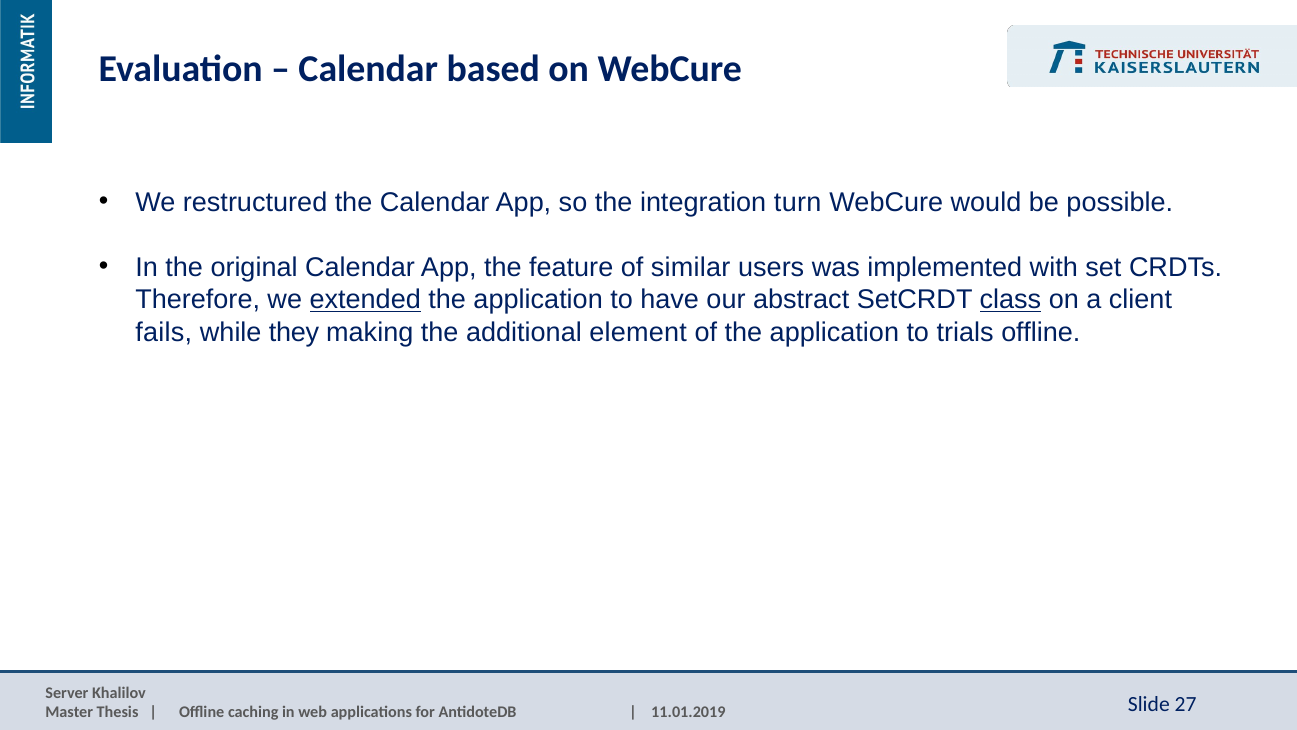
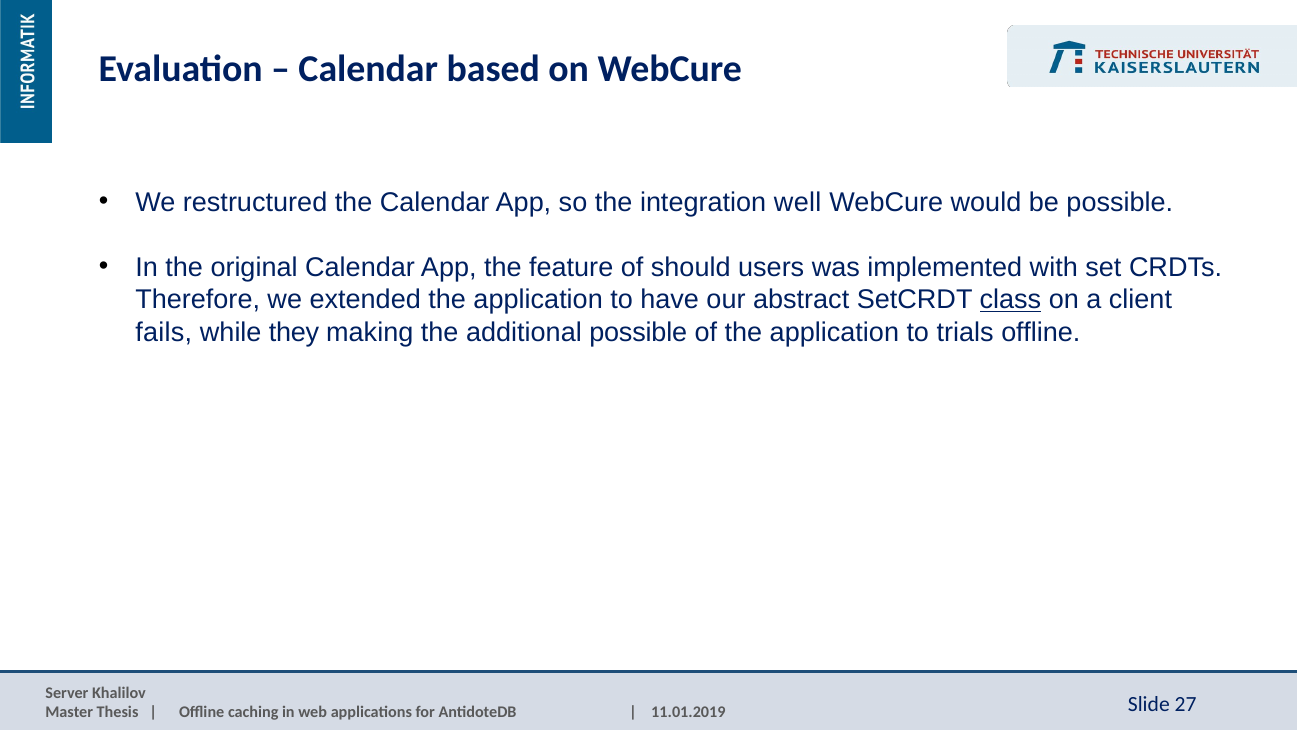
turn: turn -> well (798, 202)
similar: similar -> should (691, 267)
extended underline: present -> none (365, 300)
additional element: element -> possible (638, 332)
